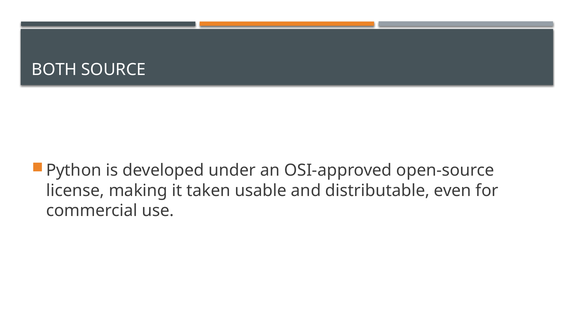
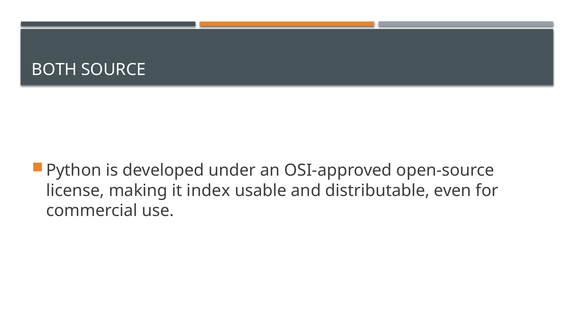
taken: taken -> index (208, 190)
